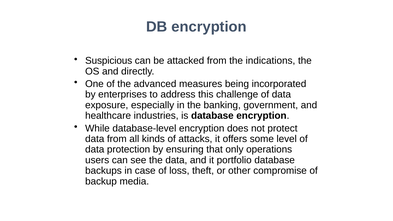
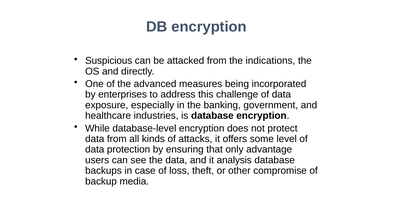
operations: operations -> advantage (269, 150)
portfolio: portfolio -> analysis (234, 160)
